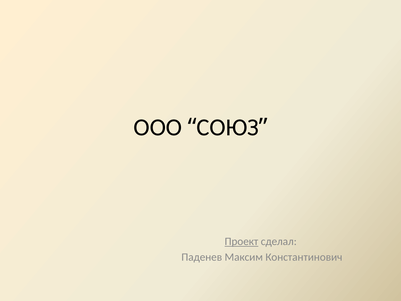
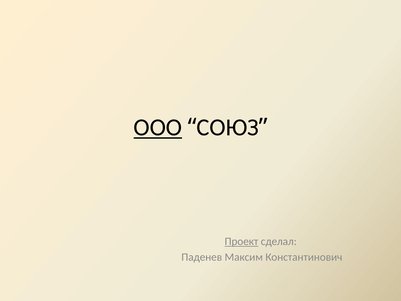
ООО underline: none -> present (158, 127)
